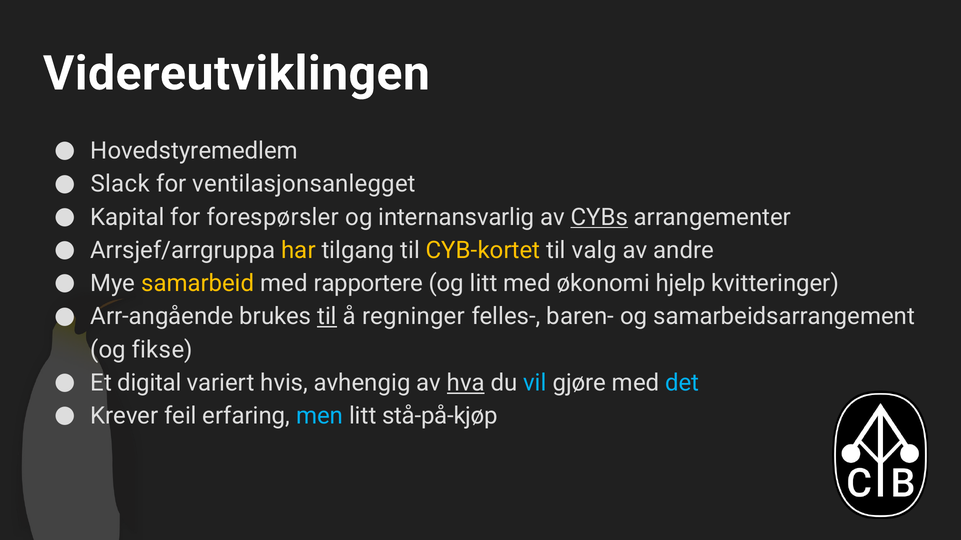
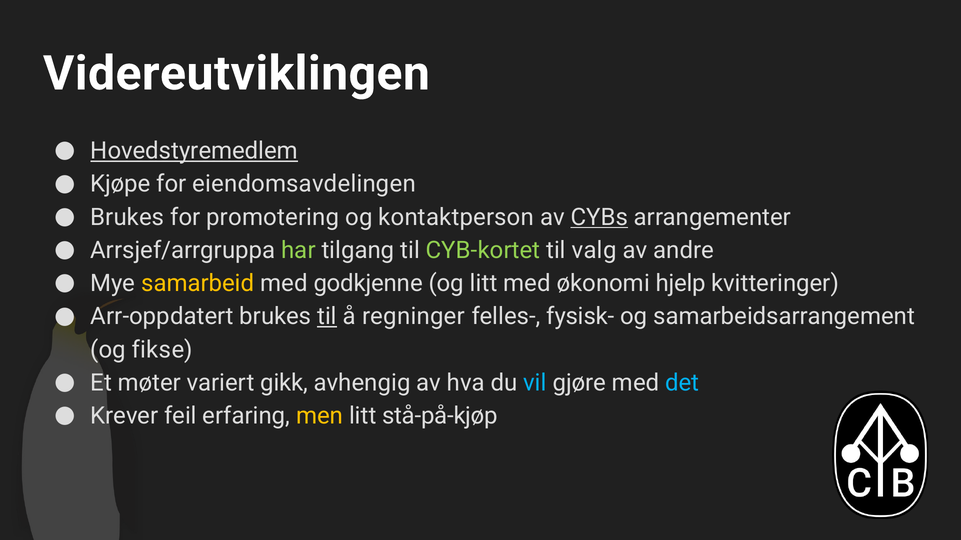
Hovedstyremedlem underline: none -> present (194, 151)
Slack: Slack -> Kjøpe (120, 184)
ventilasjonsanlegget: ventilasjonsanlegget -> eiendomsavdelingen (304, 184)
Kapital: Kapital -> Brukes (127, 217)
forespørsler: forespørsler -> promotering (273, 217)
internansvarlig: internansvarlig -> kontaktperson (456, 217)
har colour: yellow -> light green (298, 251)
CYB-kortet colour: yellow -> light green (483, 251)
rapportere: rapportere -> godkjenne (368, 284)
Arr-angående: Arr-angående -> Arr-oppdatert (162, 317)
baren-: baren- -> fysisk- (580, 317)
digital: digital -> møter (149, 383)
hvis: hvis -> gikk (284, 383)
hva underline: present -> none (466, 383)
men colour: light blue -> yellow (320, 416)
